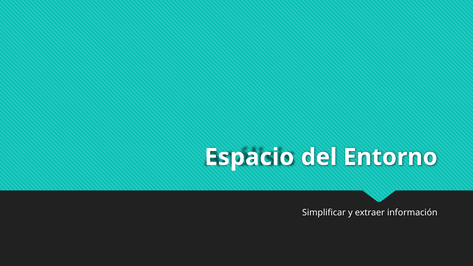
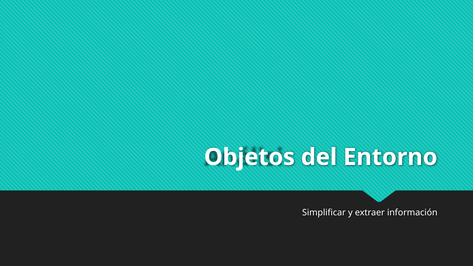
Espacio: Espacio -> Objetos (249, 157)
